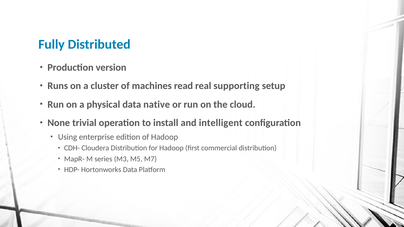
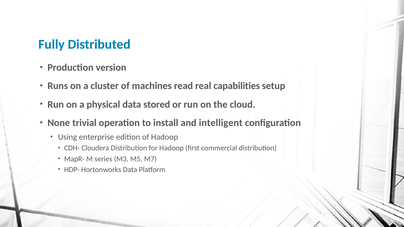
supporting: supporting -> capabilities (237, 86)
native: native -> stored (157, 104)
